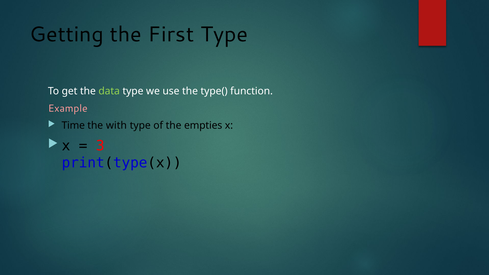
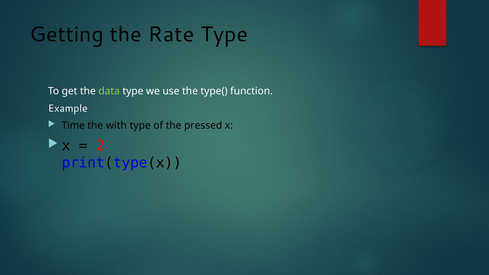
First: First -> Rate (171, 34)
Example colour: pink -> white (68, 108)
empties: empties -> pressed (203, 126)
3: 3 -> 2 (100, 146)
